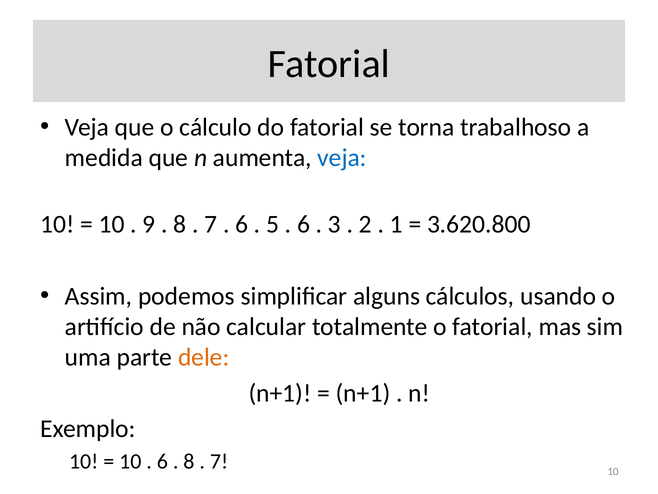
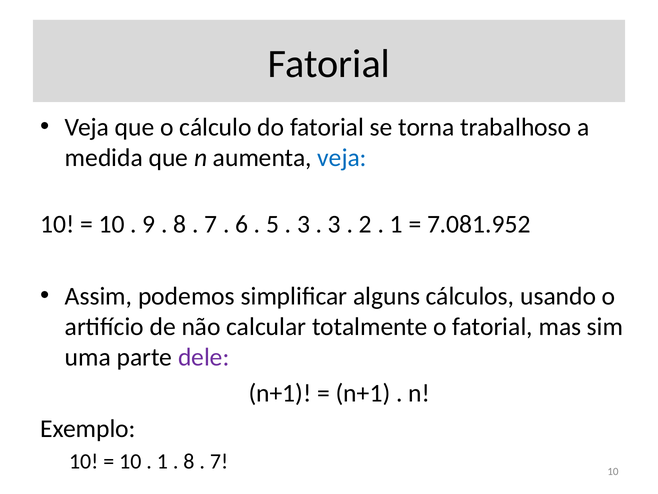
6: 6 -> 3 (304, 224)
3.620.800: 3.620.800 -> 7.081.952 (479, 224)
dele colour: orange -> purple (204, 357)
6: 6 -> 1 (162, 461)
